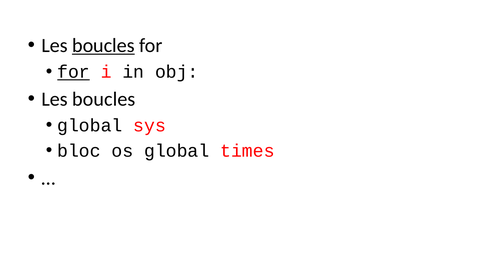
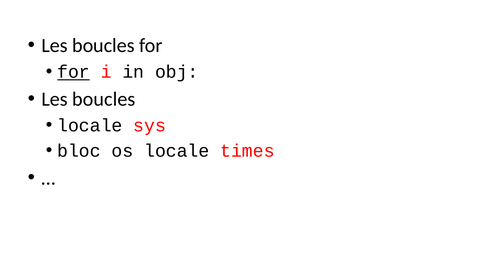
boucles underline: present -> none (103, 45)
global: global -> locale (90, 125)
os global: global -> locale (177, 151)
